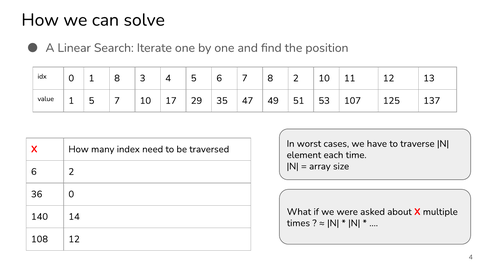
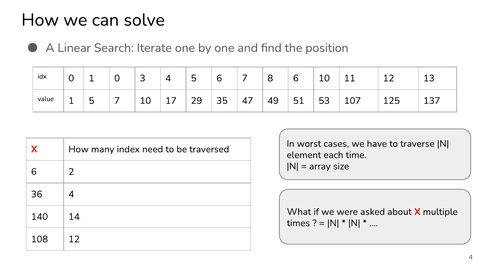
1 8: 8 -> 0 (117, 78)
8 2: 2 -> 6 (296, 78)
36 0: 0 -> 4 (71, 194)
